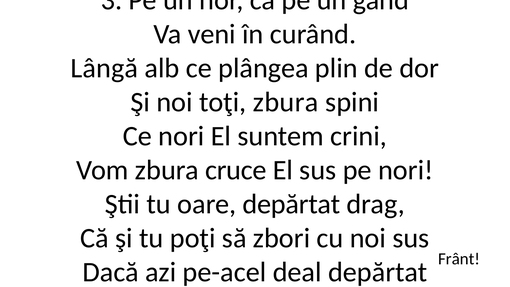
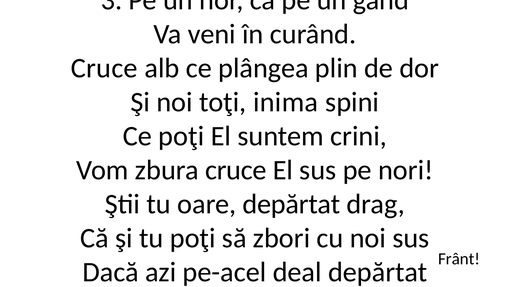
Lângă: Lângă -> Cruce (104, 68)
toţi zbura: zbura -> inima (286, 102)
Ce nori: nori -> poţi (181, 136)
